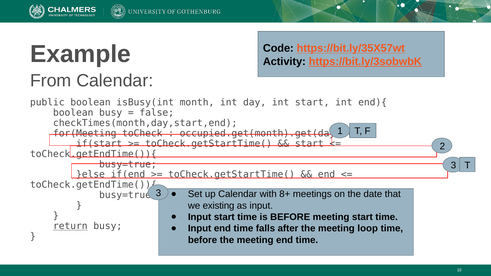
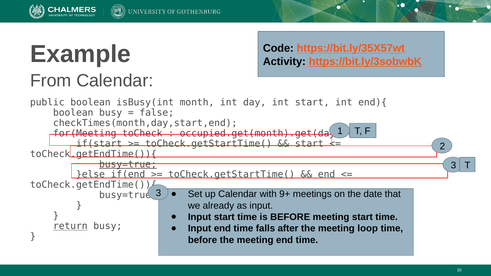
busy=true underline: none -> present (128, 164)
8+: 8+ -> 9+ (285, 194)
existing: existing -> already (218, 206)
